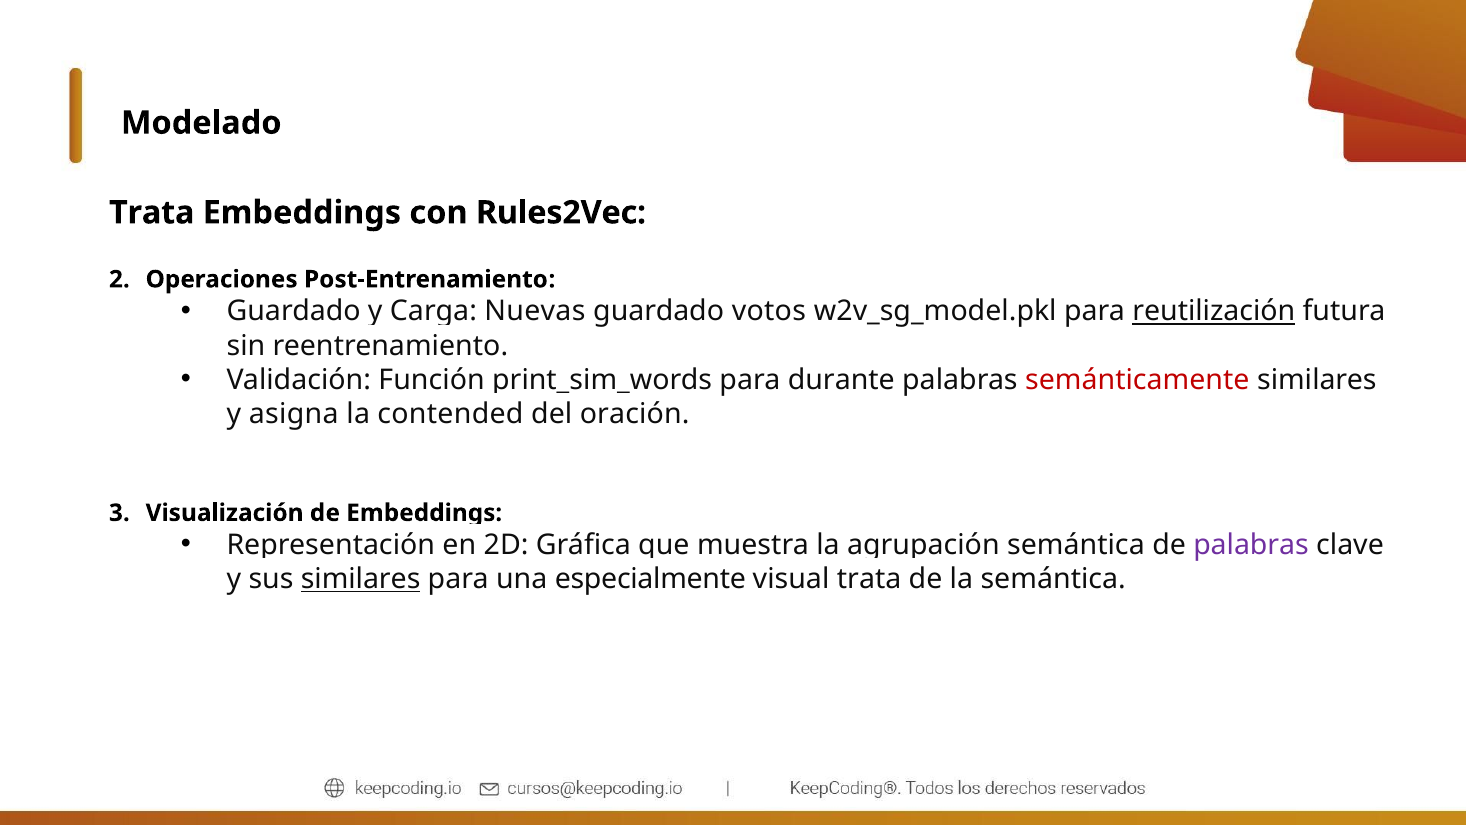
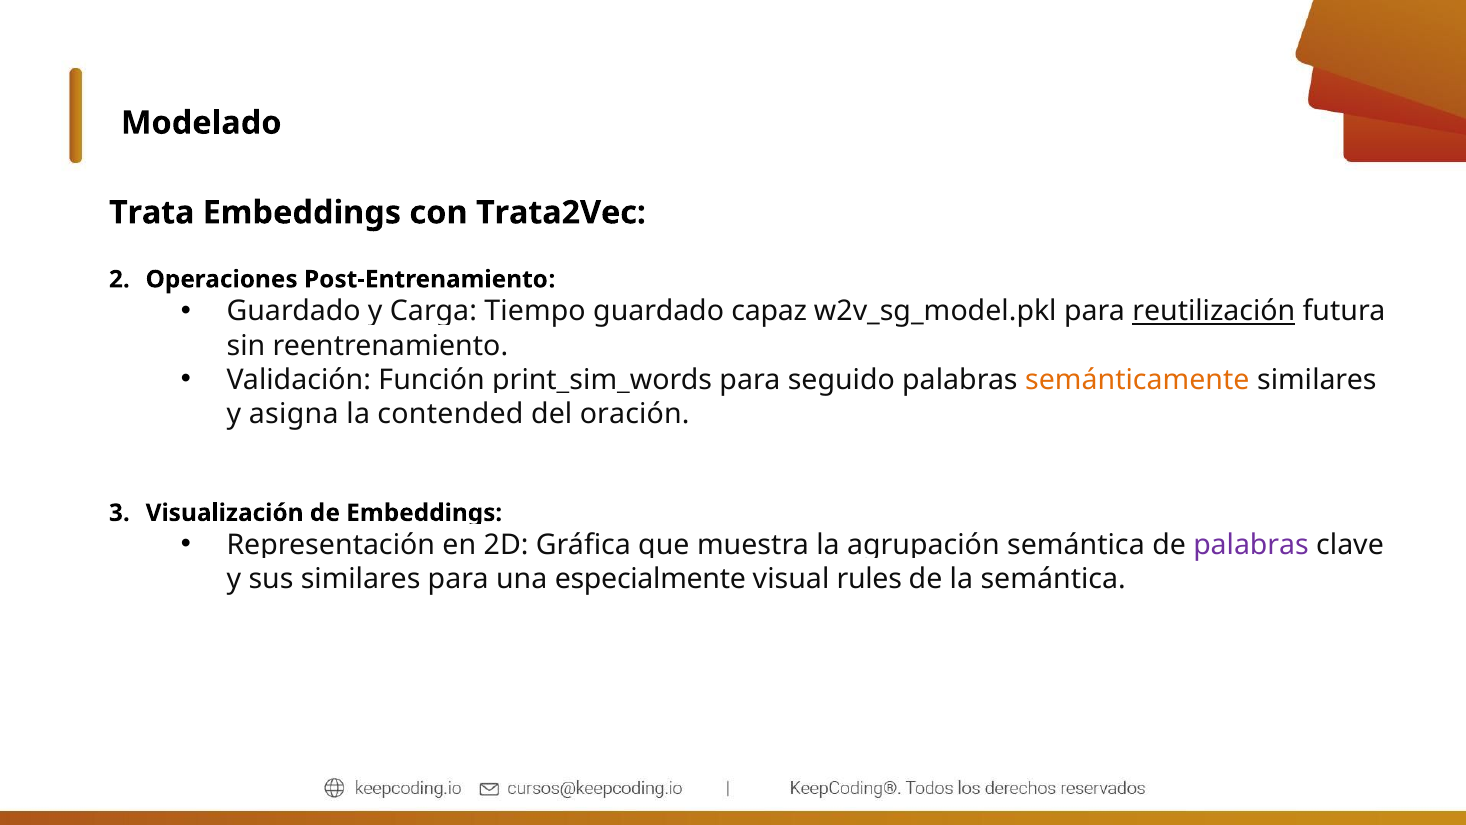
Rules2Vec: Rules2Vec -> Trata2Vec (561, 213)
Nuevas: Nuevas -> Tiempo (535, 311)
votos: votos -> capaz (769, 311)
durante: durante -> seguido (841, 380)
semánticamente colour: red -> orange (1137, 380)
similares underline: present -> none (361, 579)
visual trata: trata -> rules (869, 579)
